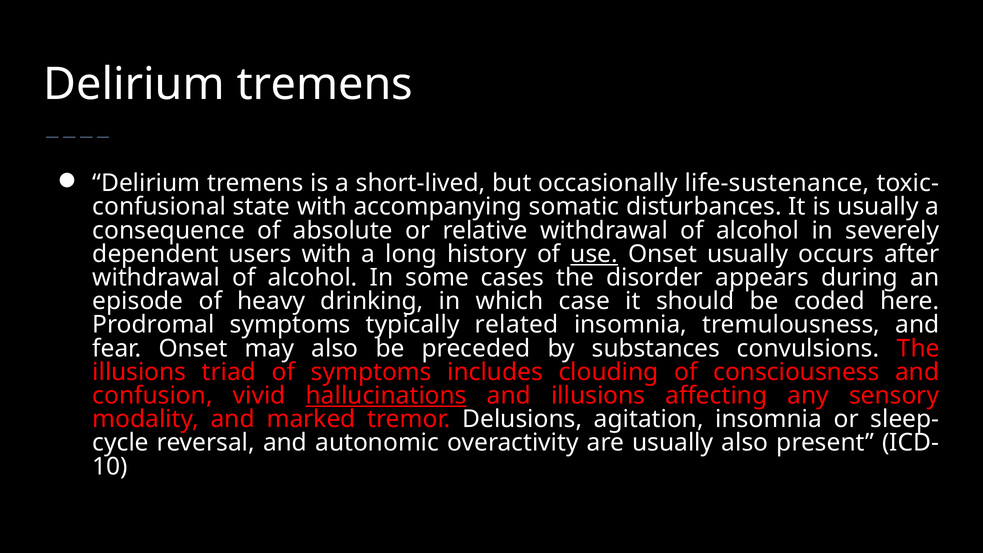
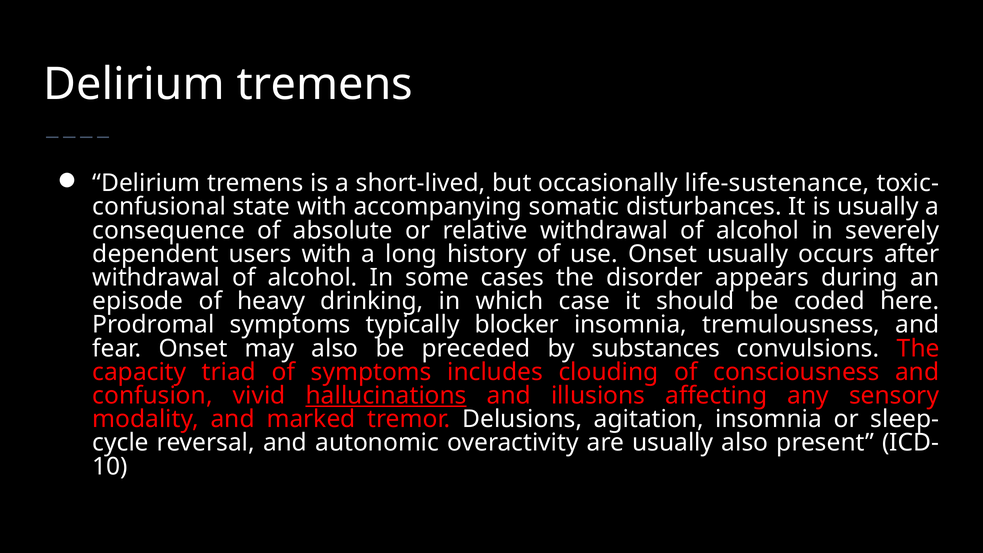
use underline: present -> none (594, 254)
related: related -> blocker (517, 325)
illusions: illusions -> capacity (139, 372)
